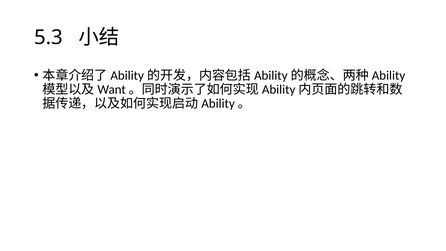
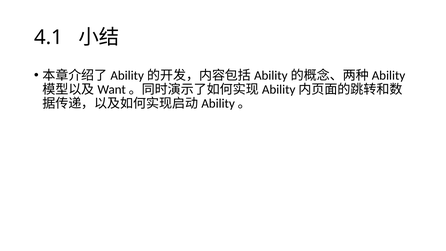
5.3: 5.3 -> 4.1 (48, 37)
